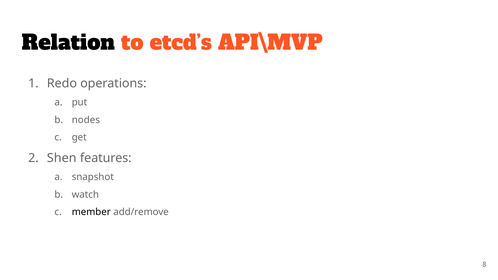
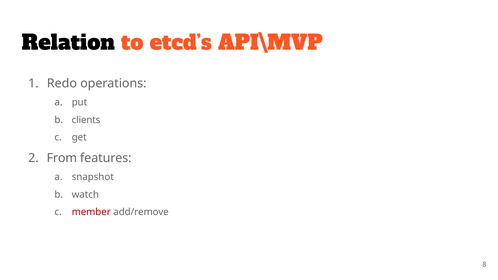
nodes: nodes -> clients (86, 120)
Shen: Shen -> From (62, 158)
member colour: black -> red (91, 212)
